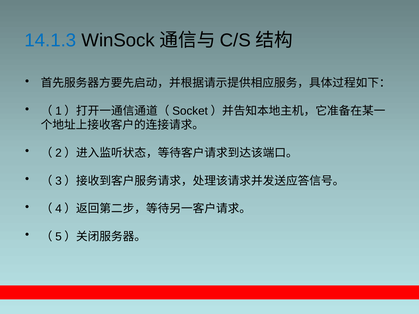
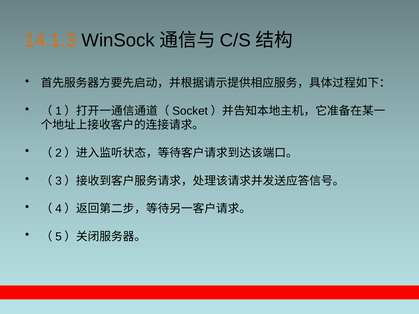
14.1.3 colour: blue -> orange (50, 40)
